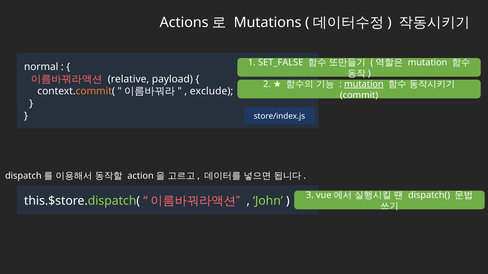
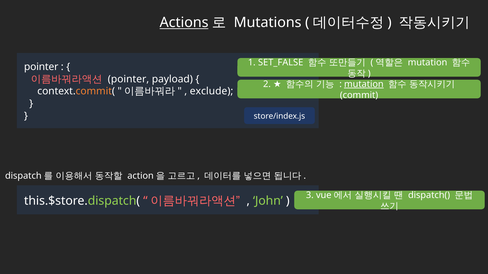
Actions underline: none -> present (184, 23)
normal: normal -> pointer (41, 67)
relative: relative -> pointer (128, 79)
